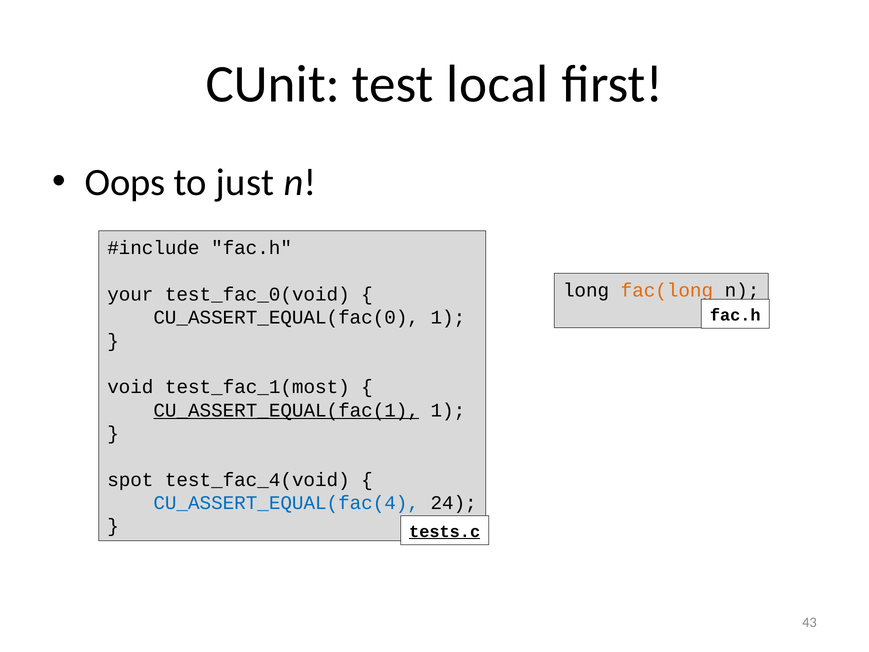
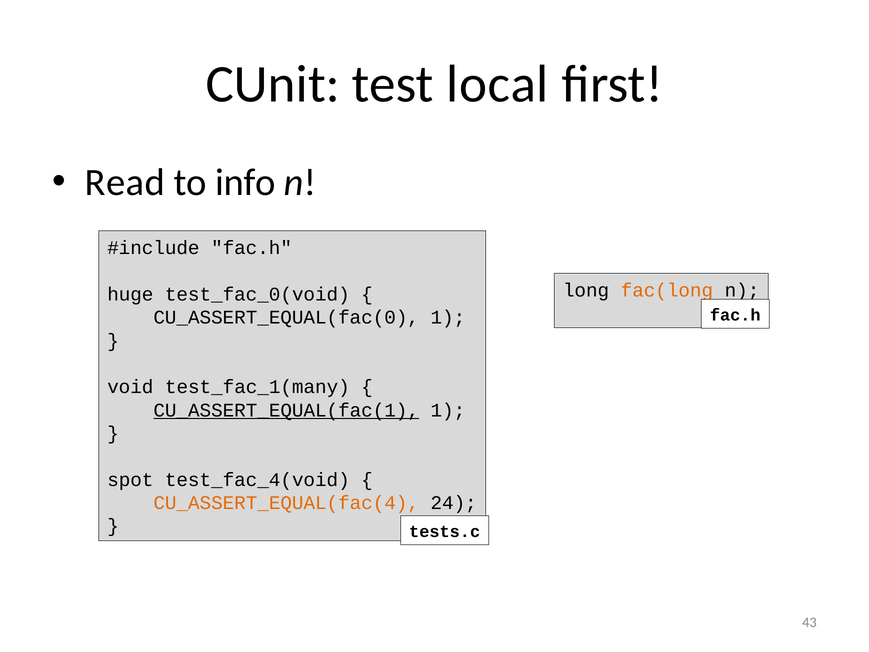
Oops: Oops -> Read (125, 182)
just: just -> info (245, 182)
your: your -> huge (130, 294)
test_fac_1(most: test_fac_1(most -> test_fac_1(many (257, 387)
CU_ASSERT_EQUAL(fac(4 colour: blue -> orange (286, 503)
tests.c underline: present -> none (445, 531)
